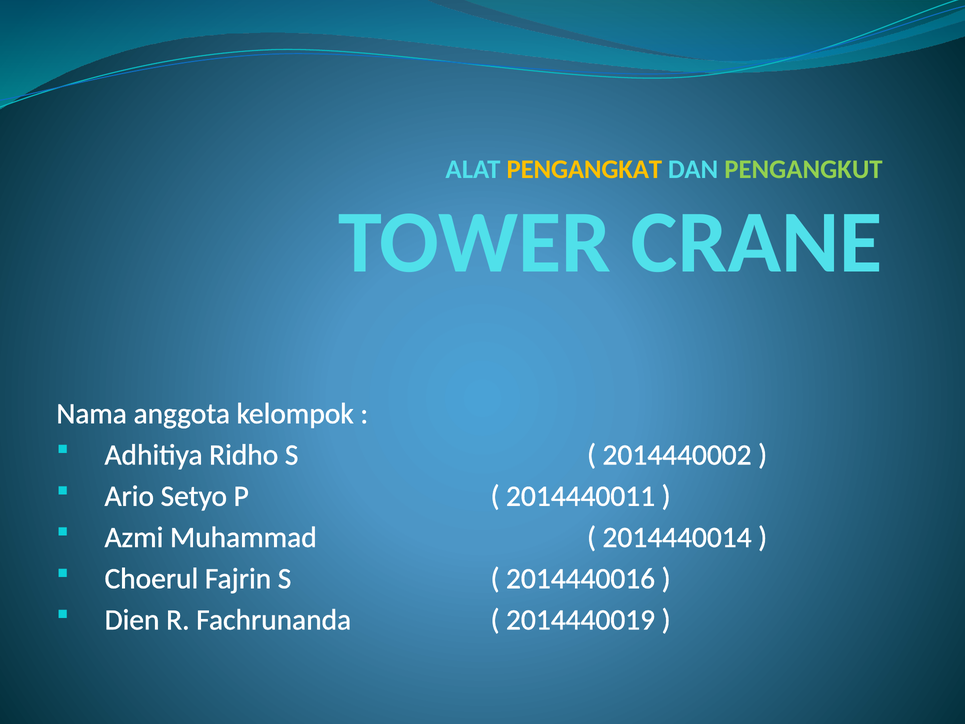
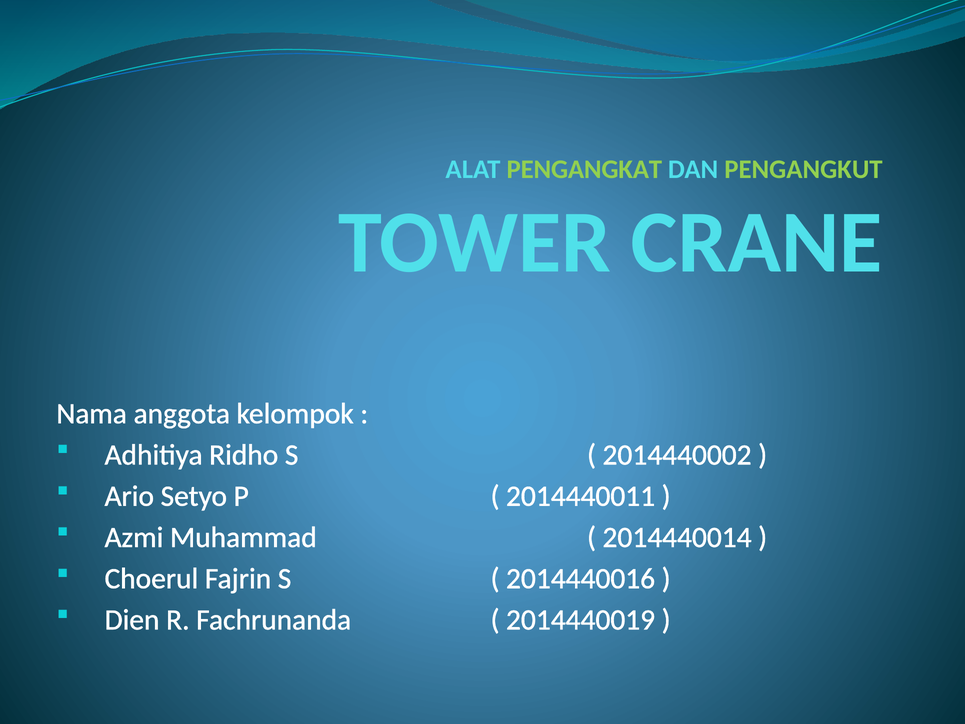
PENGANGKAT colour: yellow -> light green (584, 169)
